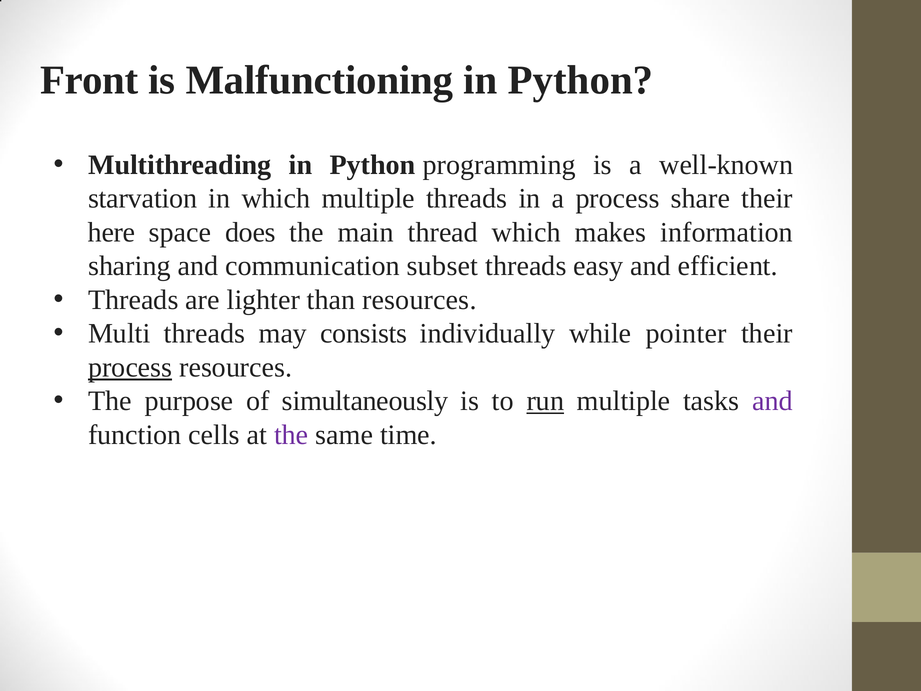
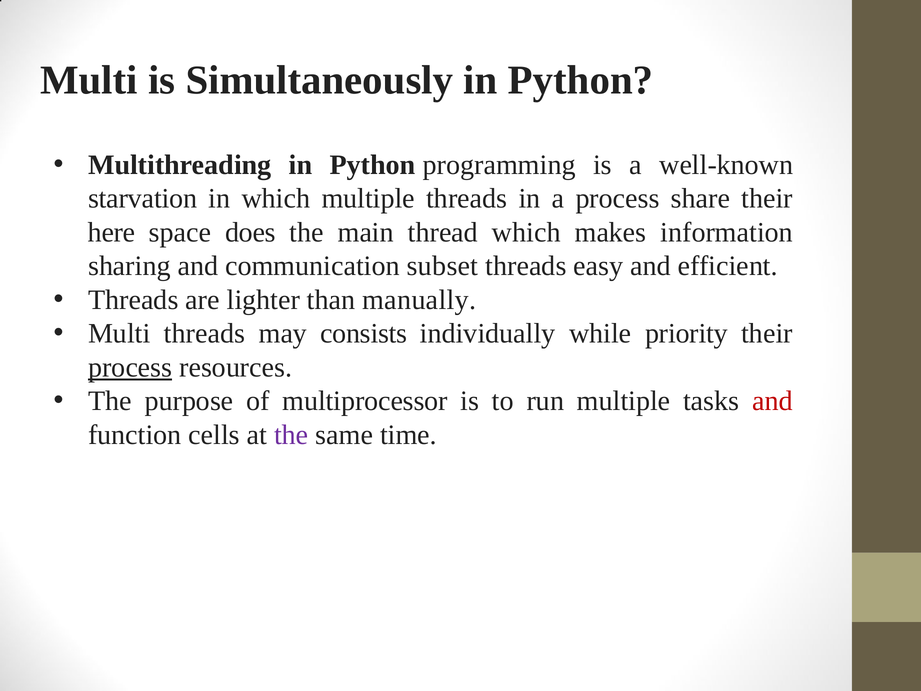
Front: Front -> Multi (89, 80)
Malfunctioning: Malfunctioning -> Simultaneously (319, 80)
than resources: resources -> manually (419, 300)
pointer: pointer -> priority (686, 333)
simultaneously: simultaneously -> multiprocessor (365, 401)
run underline: present -> none (545, 401)
and colour: purple -> red (772, 401)
